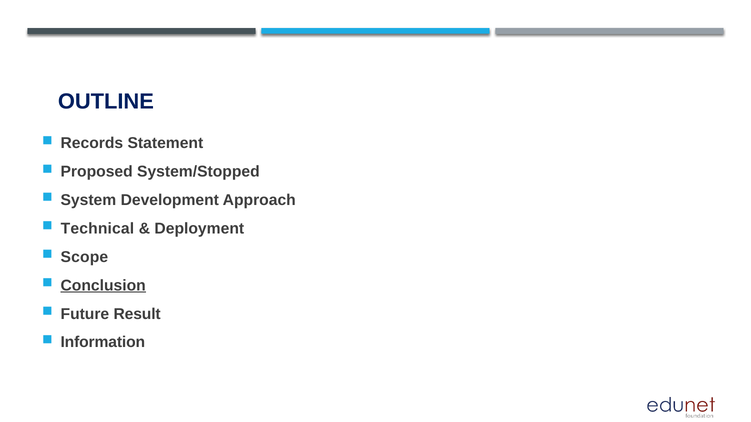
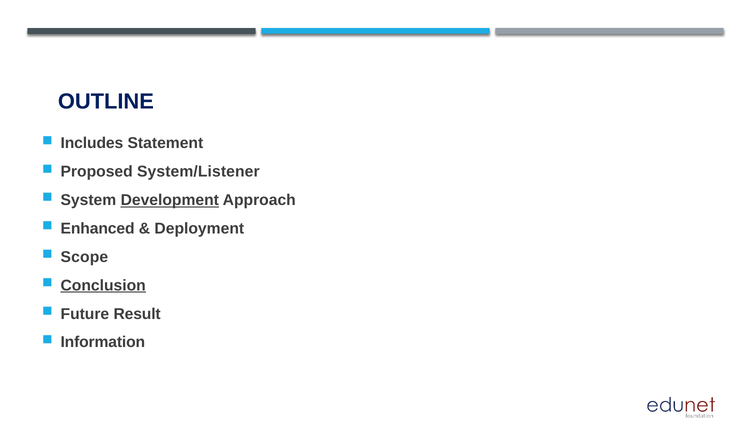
Records: Records -> Includes (92, 143)
System/Stopped: System/Stopped -> System/Listener (198, 172)
Development underline: none -> present (170, 200)
Technical: Technical -> Enhanced (98, 229)
